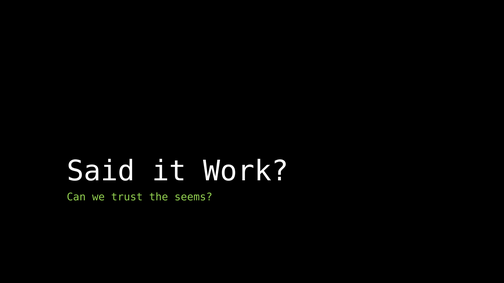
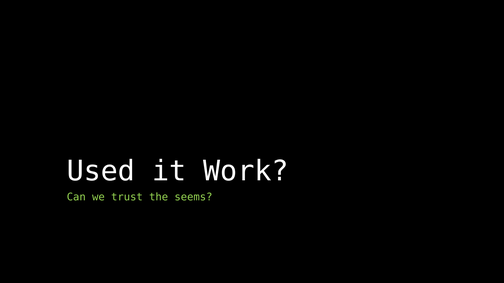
Said: Said -> Used (101, 172)
